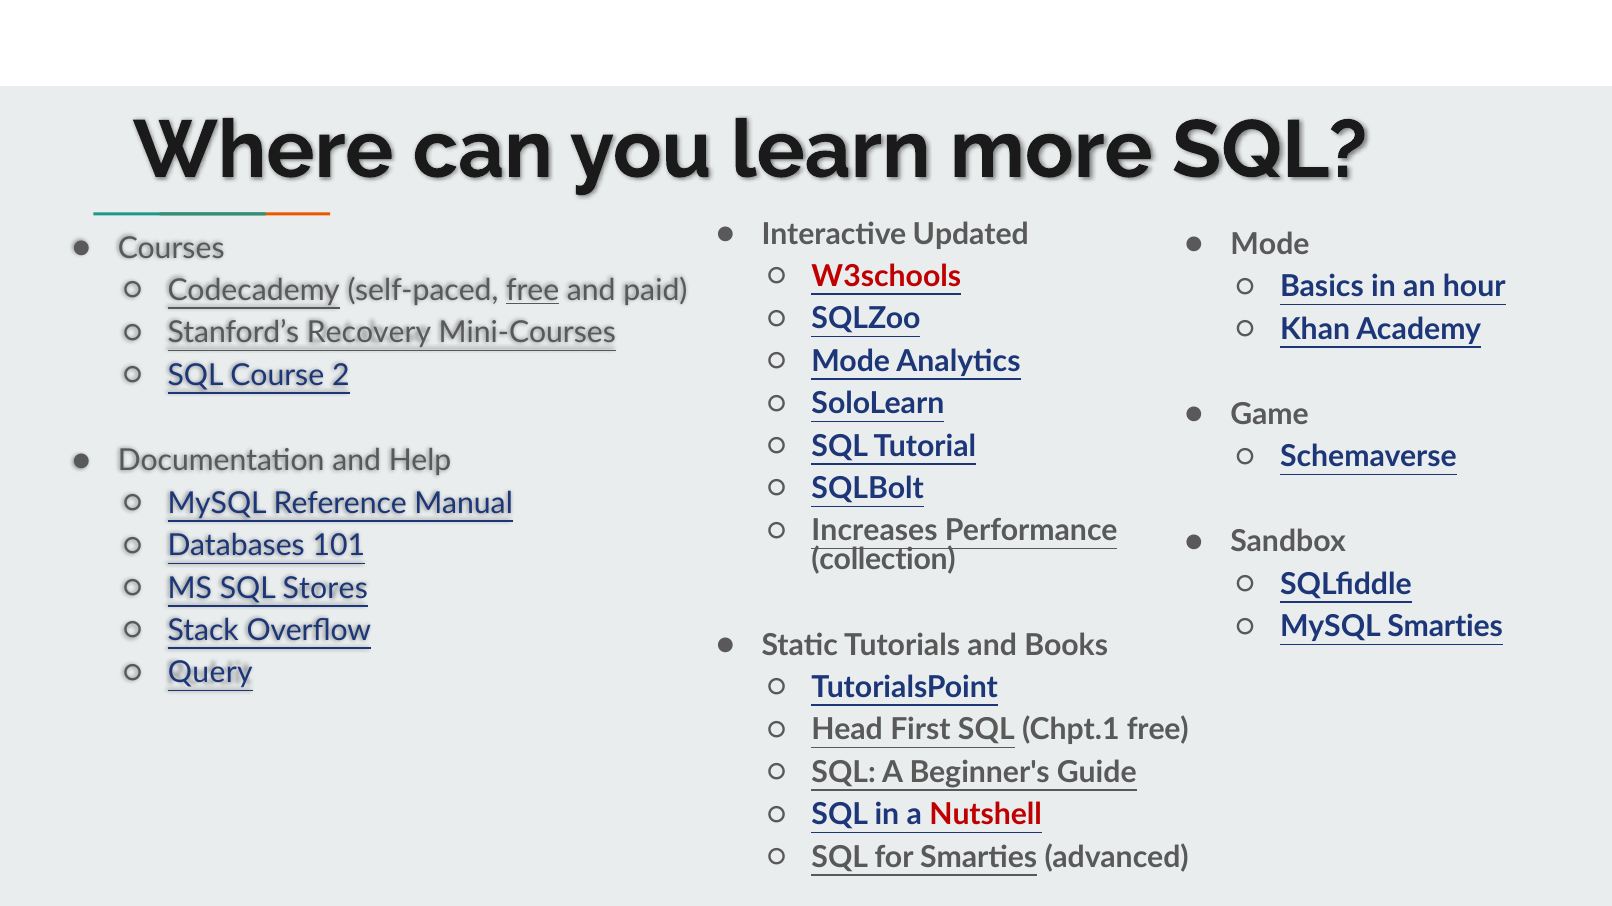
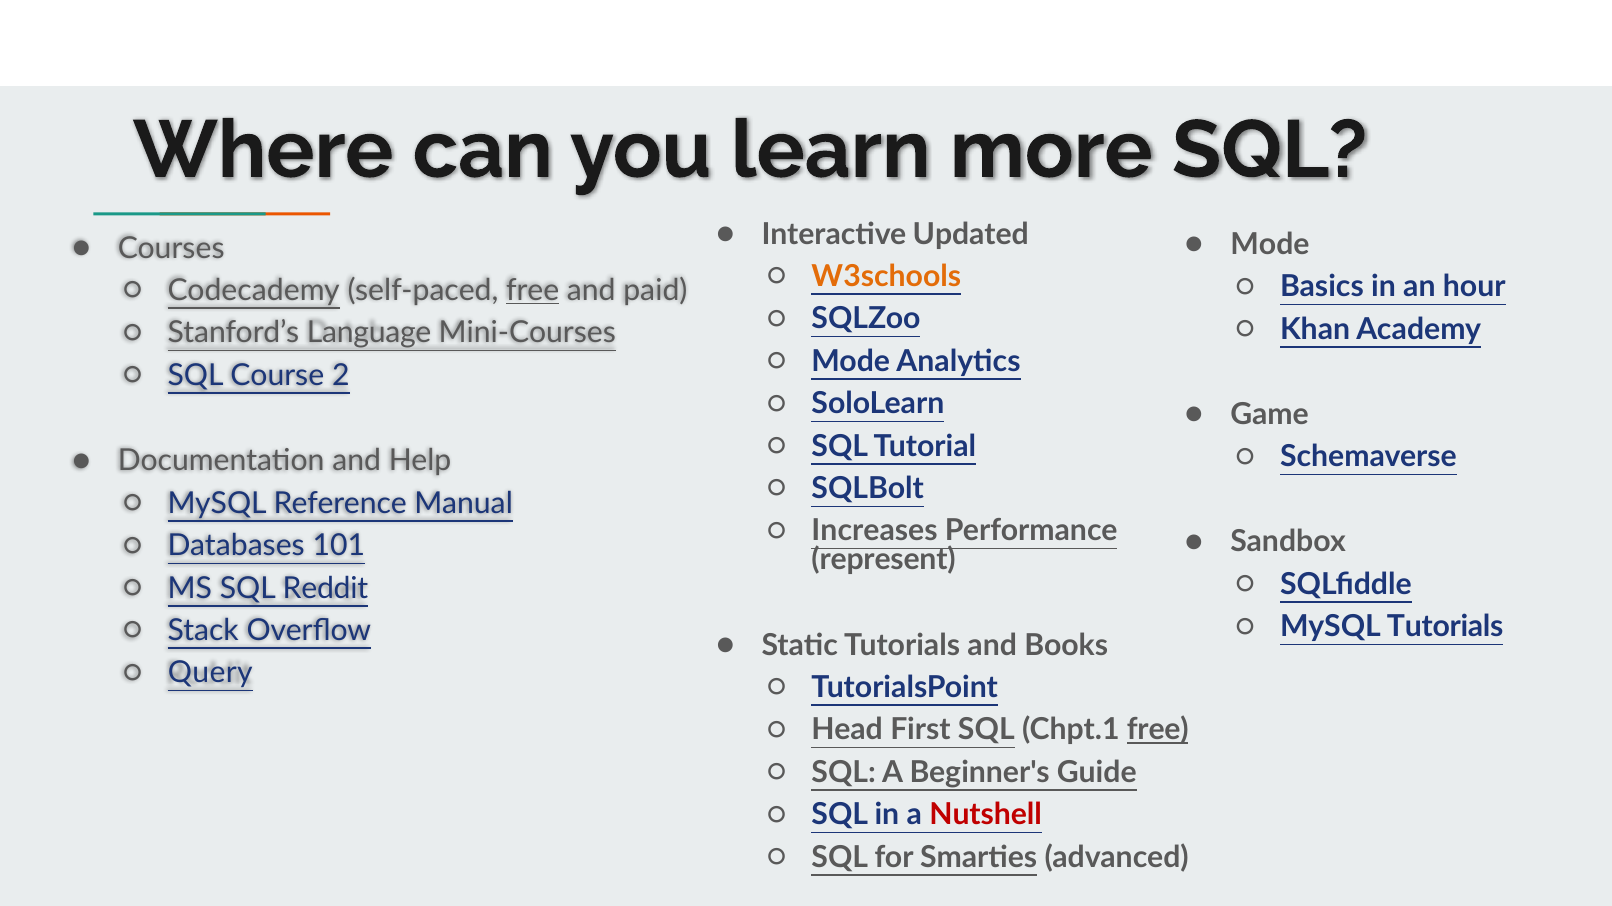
W3schools colour: red -> orange (886, 277)
Recovery: Recovery -> Language (369, 333)
collection: collection -> represent (884, 560)
Stores: Stores -> Reddit (325, 589)
MySQL Smarties: Smarties -> Tutorials (1445, 627)
free underline: none -> present (1158, 731)
